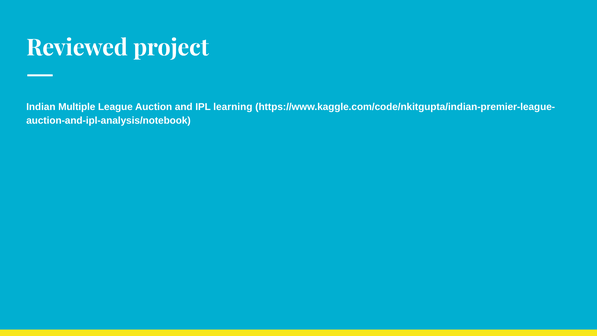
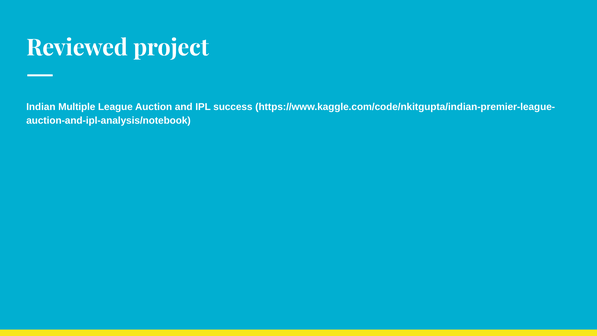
learning: learning -> success (233, 107)
